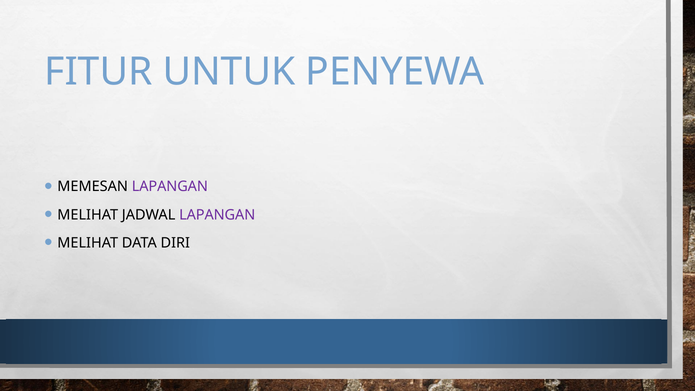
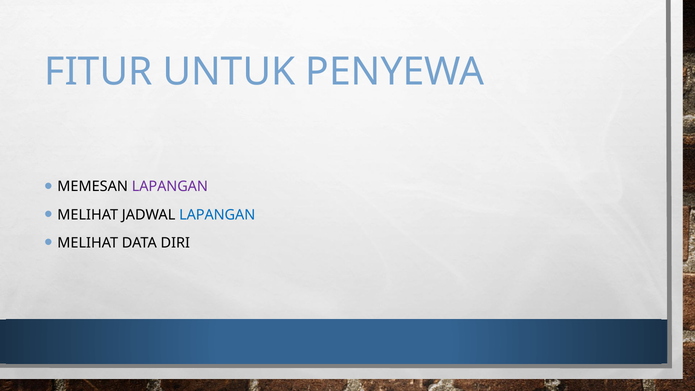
LAPANGAN colour: purple -> blue (217, 215)
